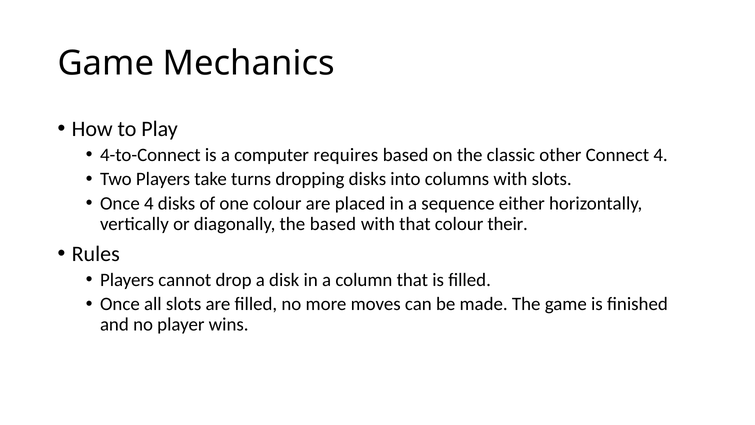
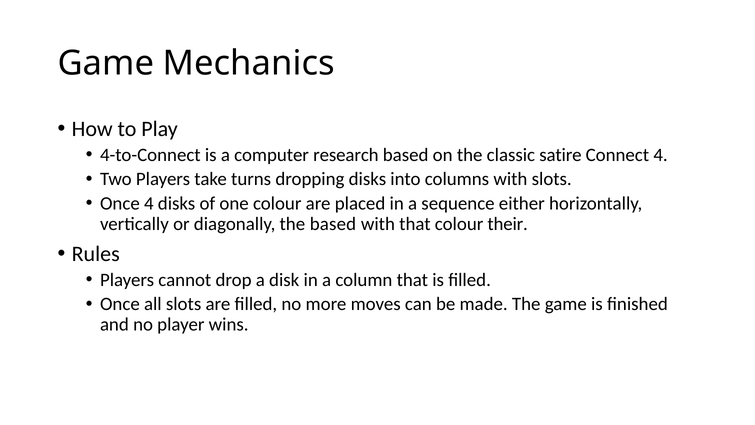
requires: requires -> research (346, 155)
other: other -> satire (560, 155)
